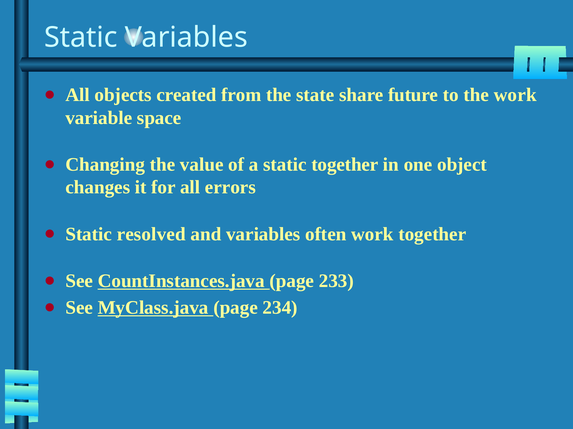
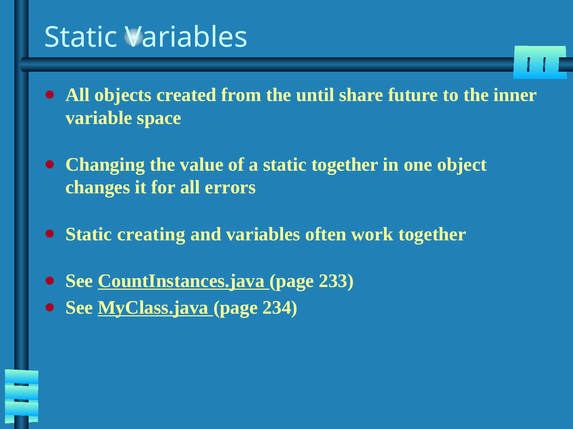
state: state -> until (315, 95)
the work: work -> inner (515, 95)
resolved: resolved -> creating (151, 234)
